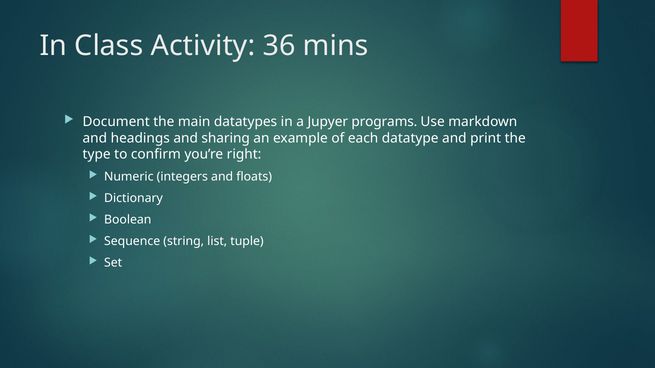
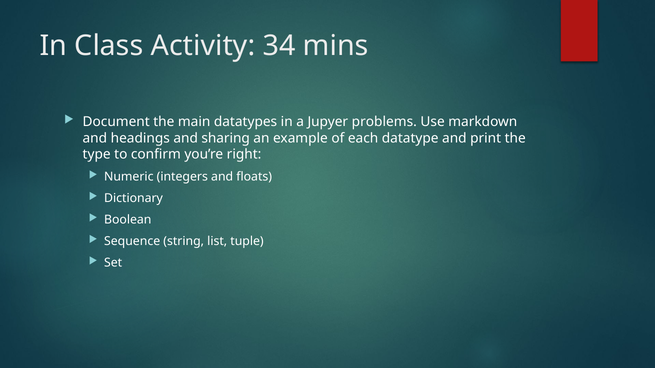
36: 36 -> 34 (279, 46)
programs: programs -> problems (384, 122)
